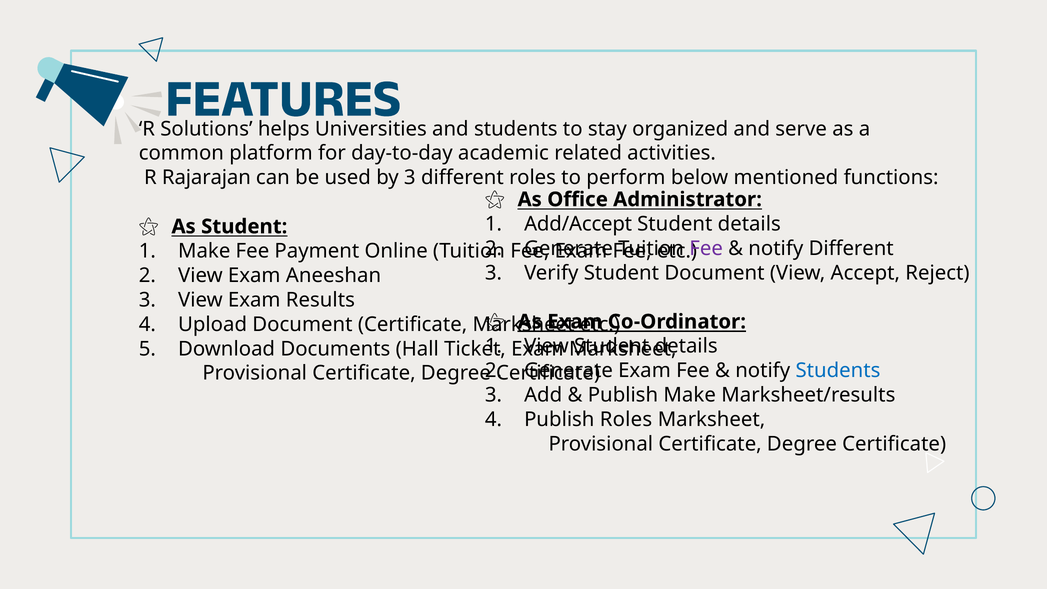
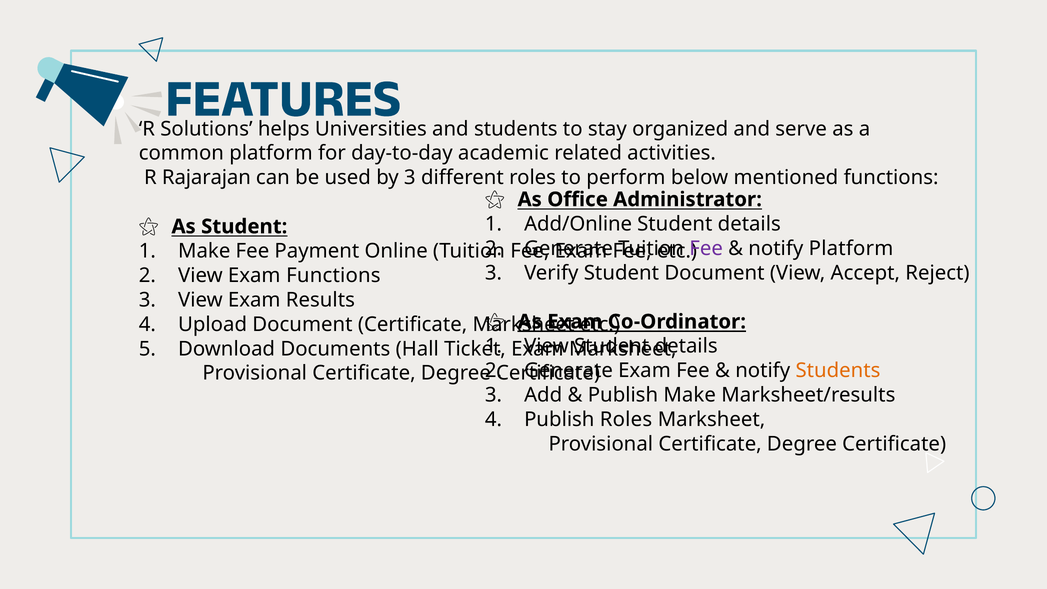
Add/Accept: Add/Accept -> Add/Online (578, 224)
notify Different: Different -> Platform (851, 248)
Exam Aneeshan: Aneeshan -> Functions (333, 275)
Students colour: blue -> orange (838, 371)
